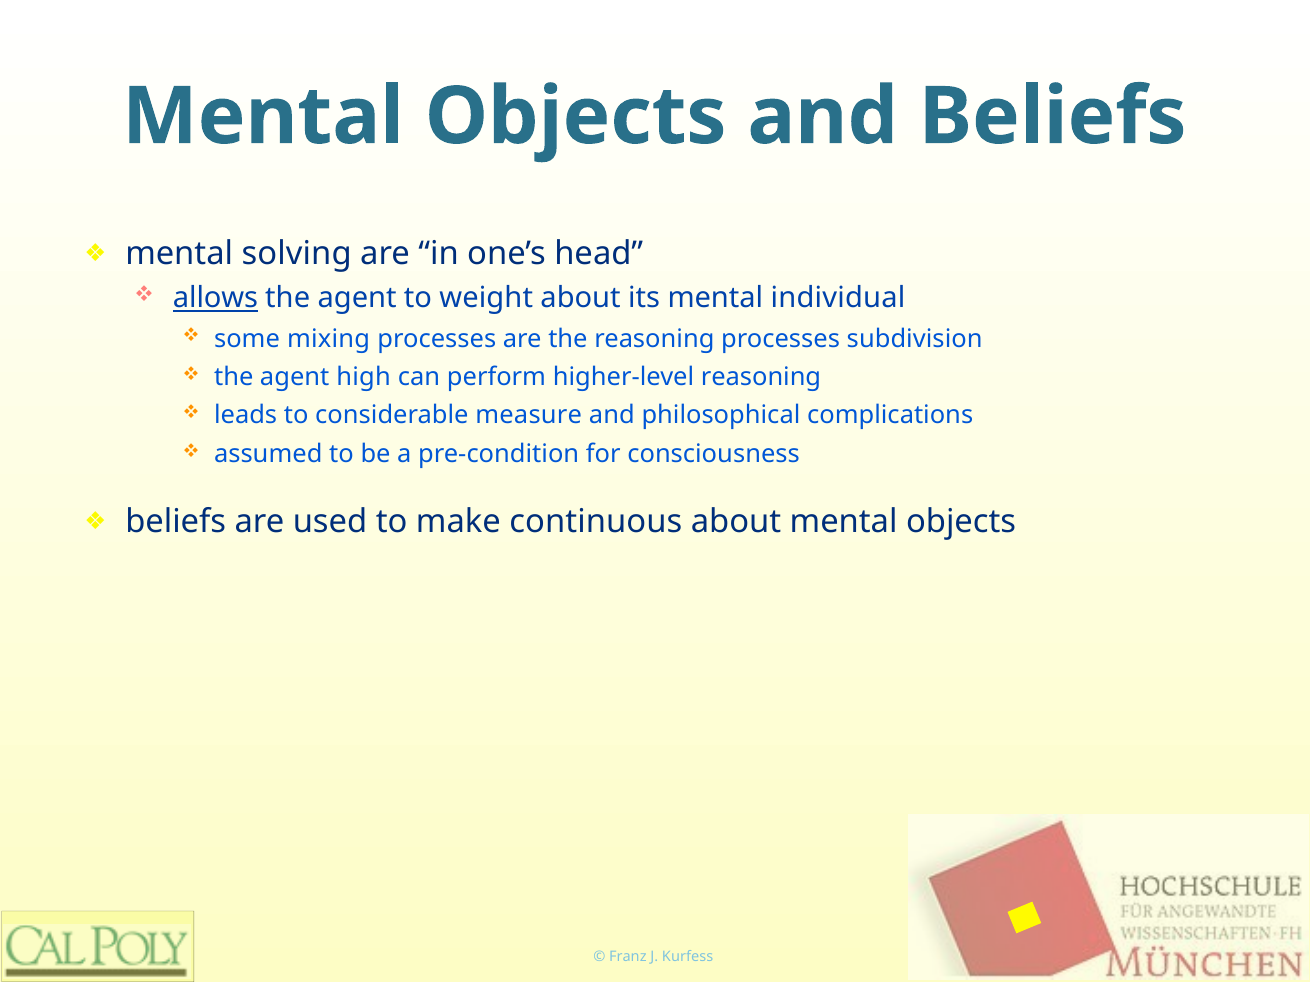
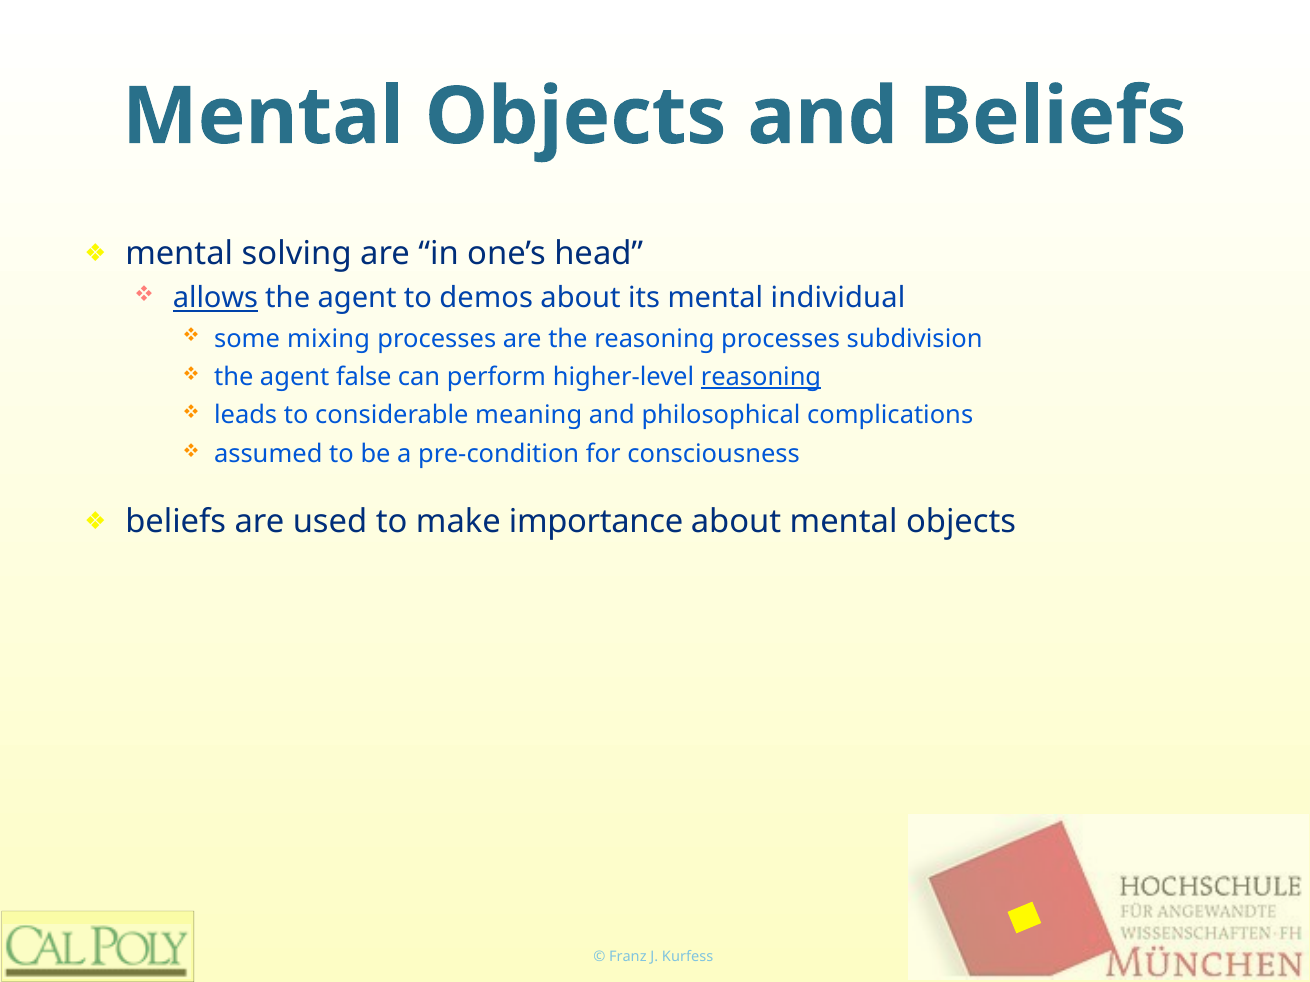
weight: weight -> demos (486, 298)
high: high -> false (364, 377)
reasoning underline: none -> present (761, 377)
measure: measure -> meaning (529, 416)
continuous: continuous -> importance (596, 522)
